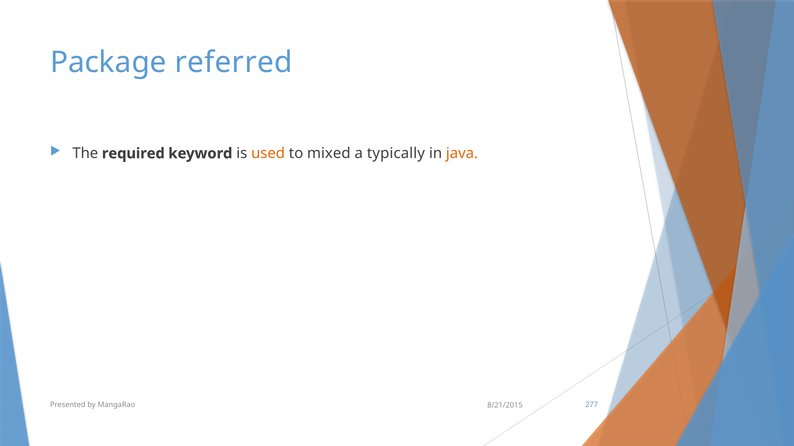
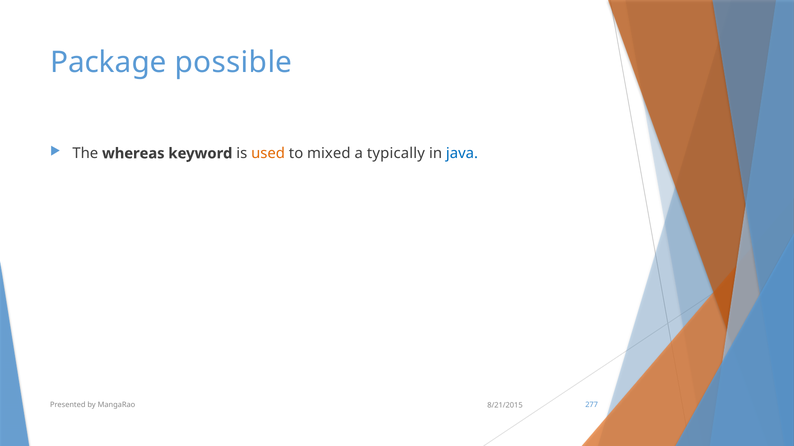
referred: referred -> possible (234, 63)
required: required -> whereas (133, 154)
java colour: orange -> blue (462, 154)
